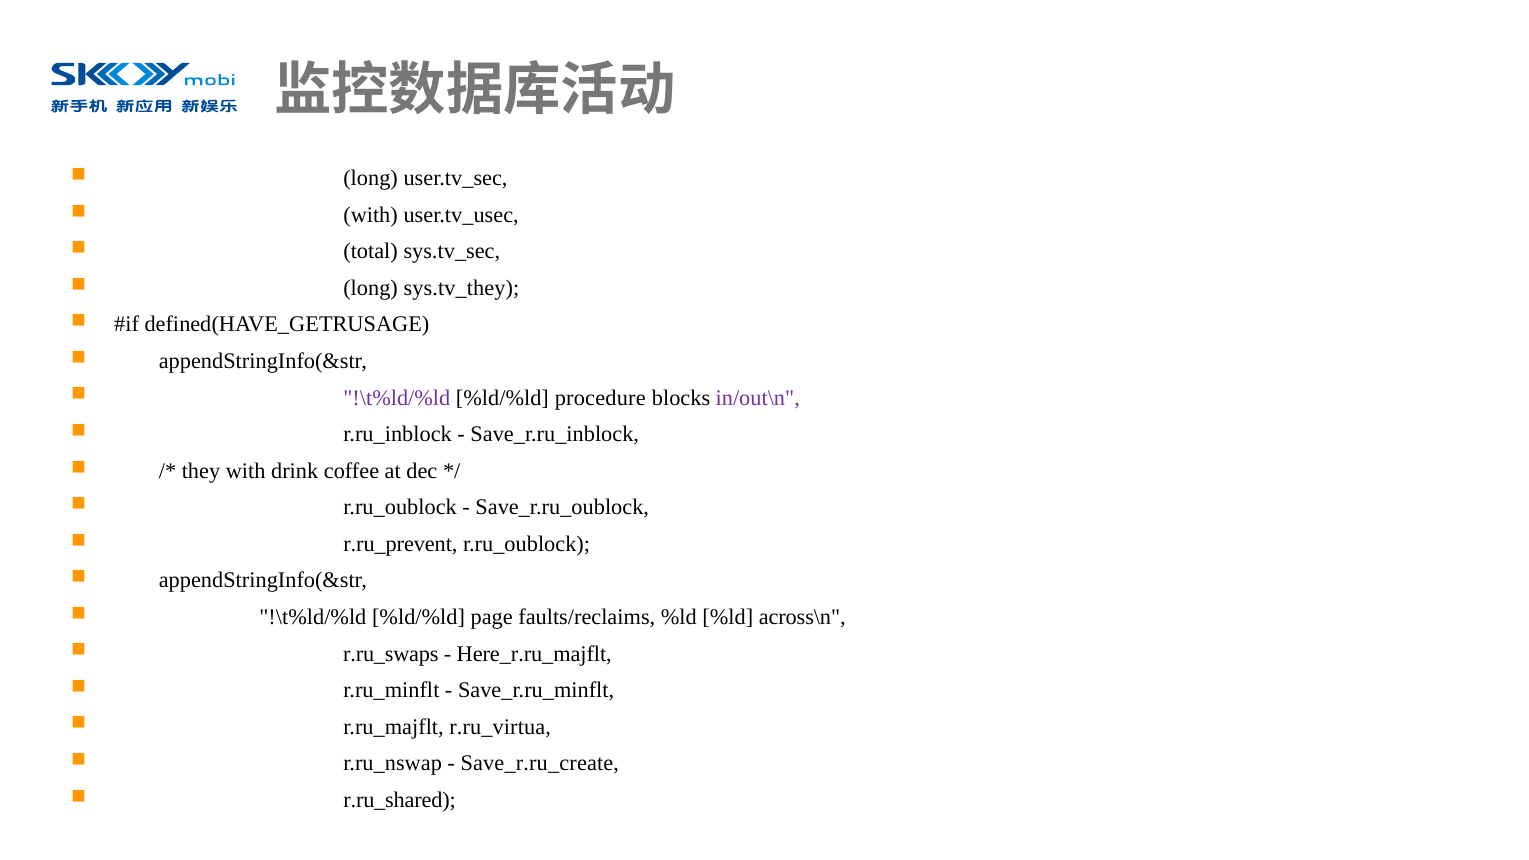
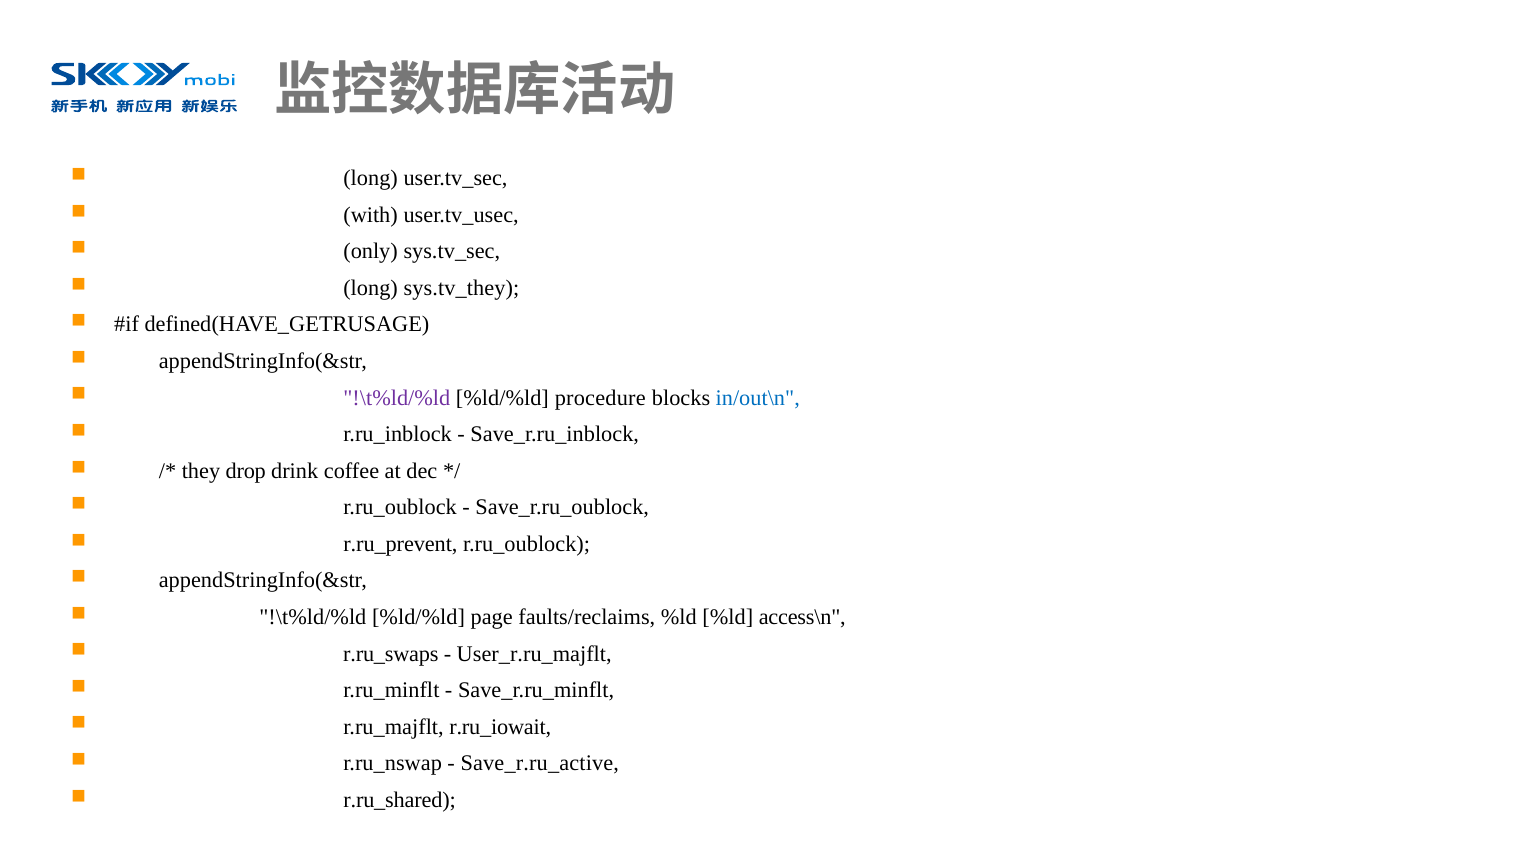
total: total -> only (371, 251)
in/out\n colour: purple -> blue (758, 398)
they with: with -> drop (246, 471)
across\n: across\n -> access\n (802, 617)
Here_r.ru_majflt: Here_r.ru_majflt -> User_r.ru_majflt (534, 654)
r.ru_virtua: r.ru_virtua -> r.ru_iowait (500, 727)
Save_r.ru_create: Save_r.ru_create -> Save_r.ru_active (540, 763)
